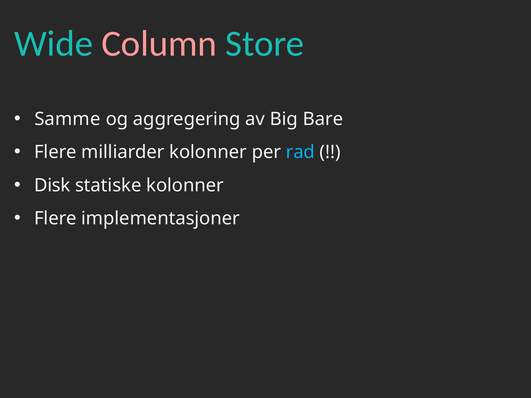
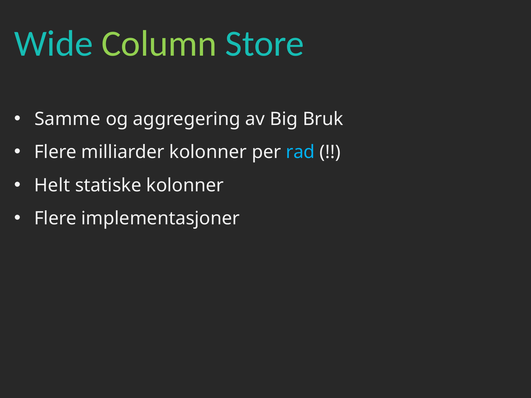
Column colour: pink -> light green (159, 44)
Bare: Bare -> Bruk (323, 119)
Disk: Disk -> Helt (52, 185)
